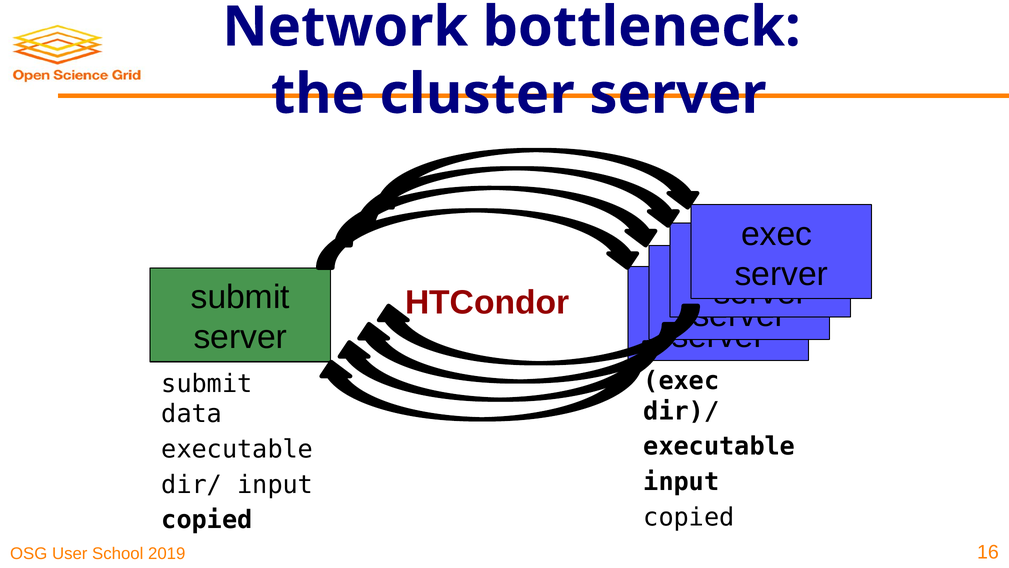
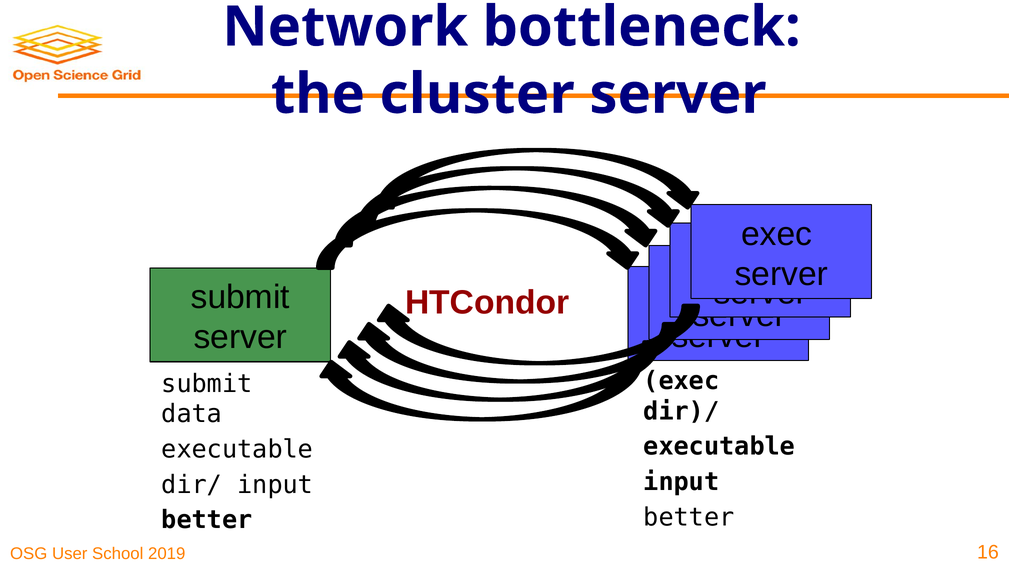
copied: copied -> better (689, 517)
copied: copied -> better (207, 520)
